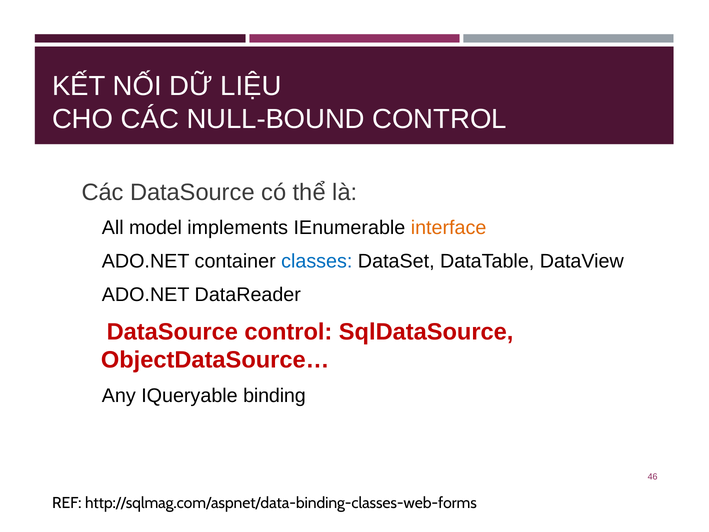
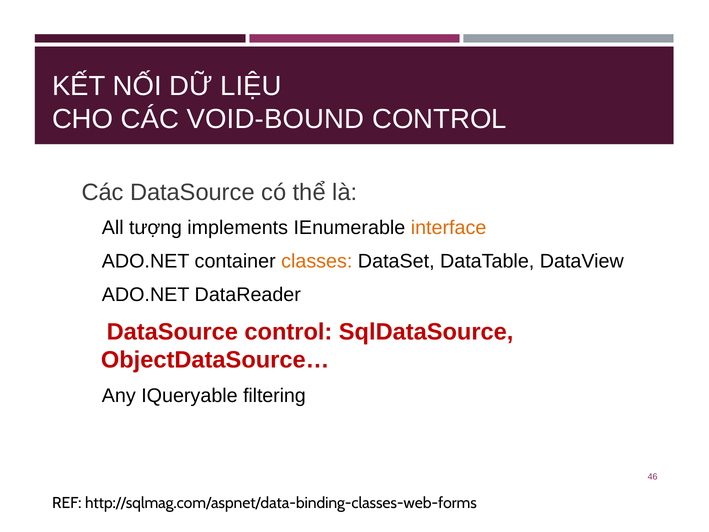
NULL-BOUND: NULL-BOUND -> VOID-BOUND (276, 119)
model: model -> tượng (156, 228)
classes colour: blue -> orange (317, 261)
binding: binding -> filtering (274, 396)
